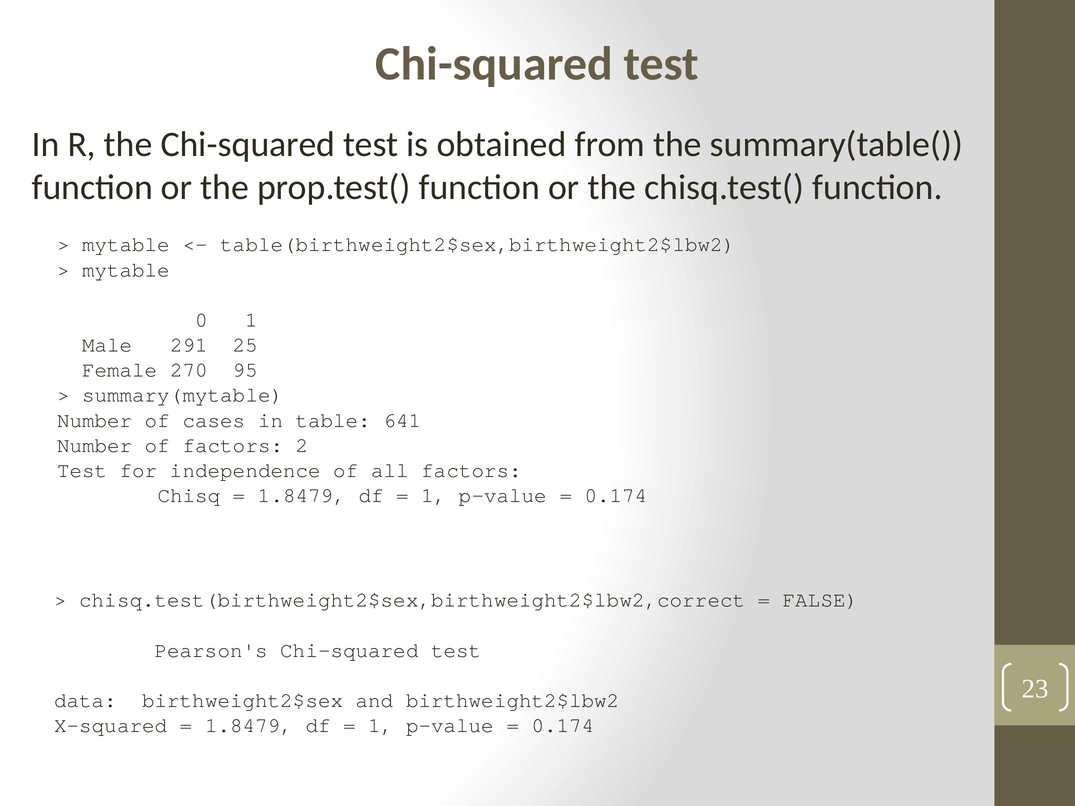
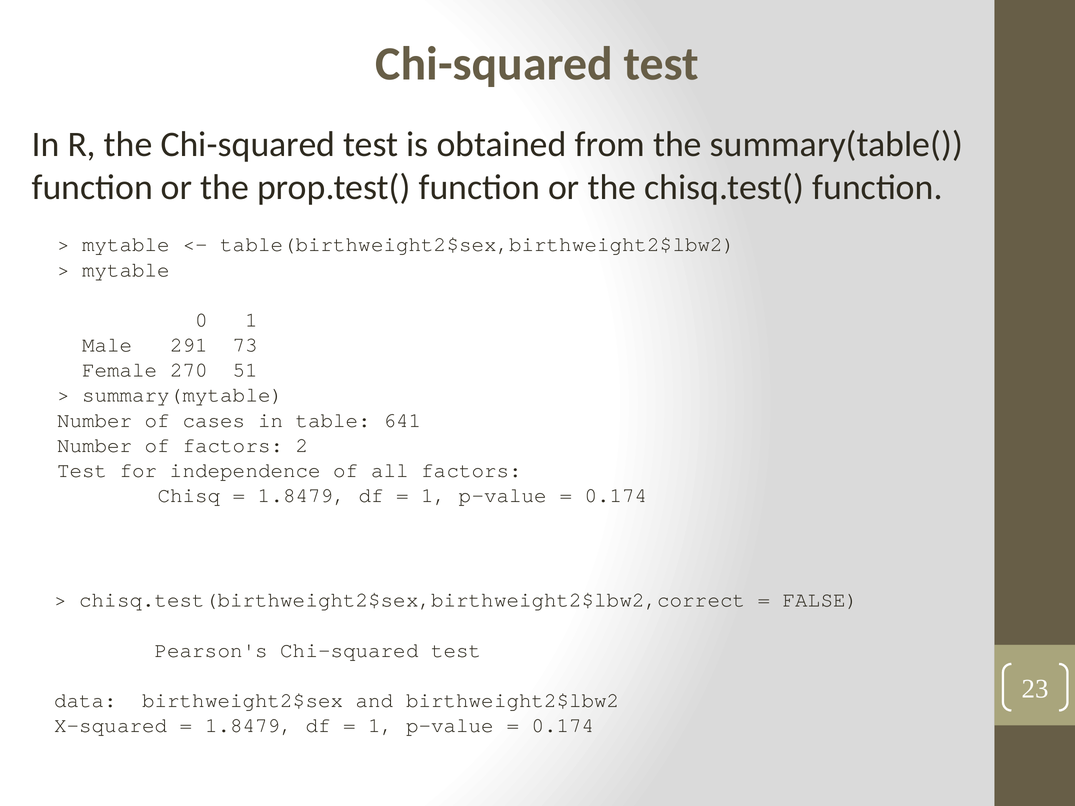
25: 25 -> 73 (245, 345)
95: 95 -> 51 (245, 370)
